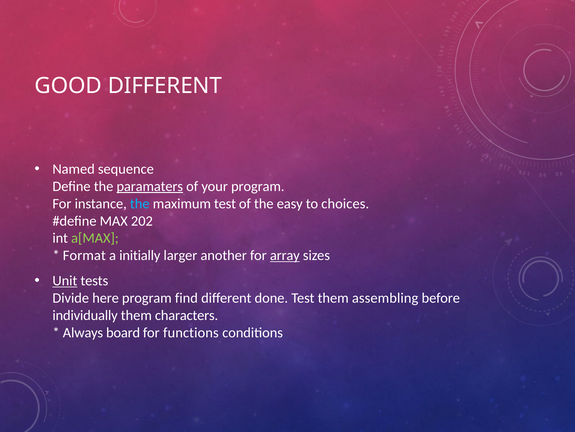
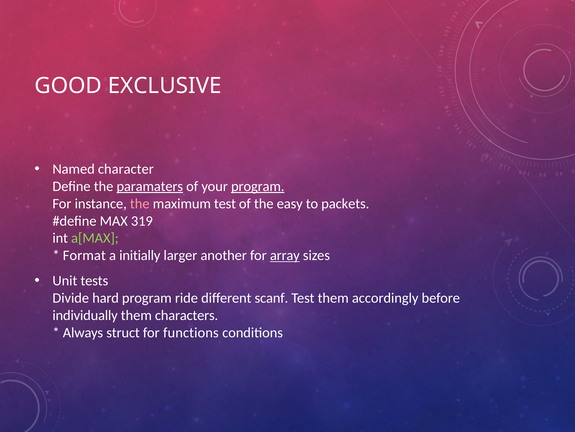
GOOD DIFFERENT: DIFFERENT -> EXCLUSIVE (165, 86)
sequence: sequence -> character (126, 169)
program underline: none -> present (258, 186)
the colour: light blue -> pink (140, 203)
choices: choices -> packets (345, 203)
202: 202 -> 319 (142, 221)
Unit underline: present -> none (65, 280)
here: here -> hard (106, 298)
find: find -> ride (186, 298)
done: done -> scanf (271, 298)
assembling: assembling -> accordingly (385, 298)
board: board -> struct (123, 332)
